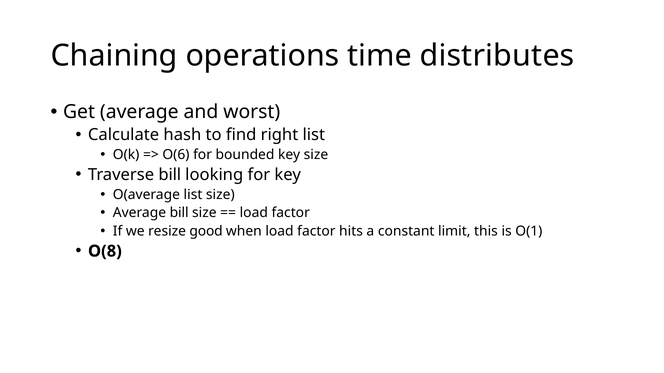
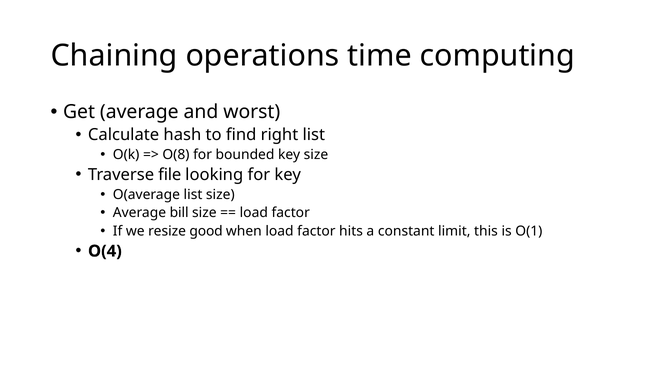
distributes: distributes -> computing (497, 56)
O(6: O(6 -> O(8 (176, 155)
Traverse bill: bill -> file (170, 175)
O(8: O(8 -> O(4 (105, 251)
